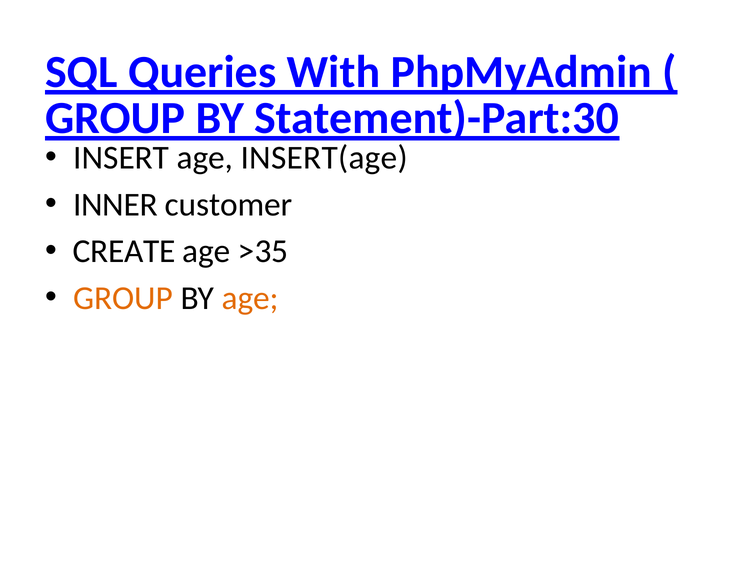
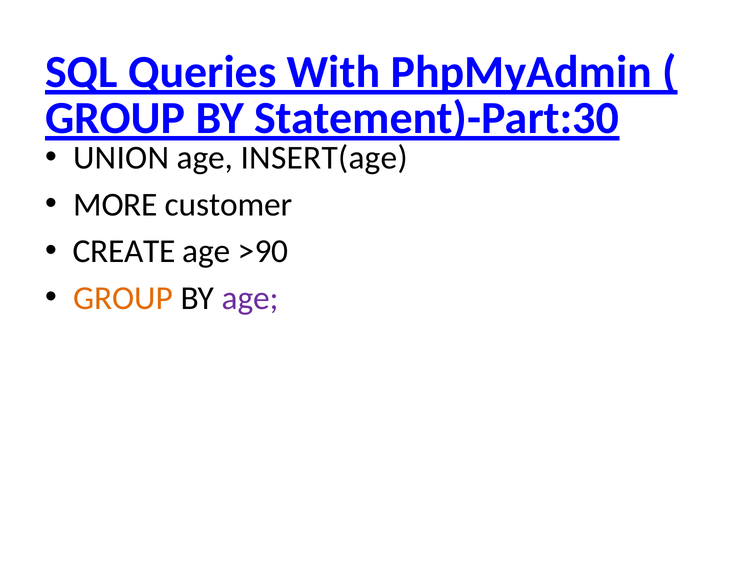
INSERT: INSERT -> UNION (121, 158)
INNER: INNER -> MORE (115, 205)
>35: >35 -> >90 (263, 251)
age colour: orange -> purple (250, 298)
